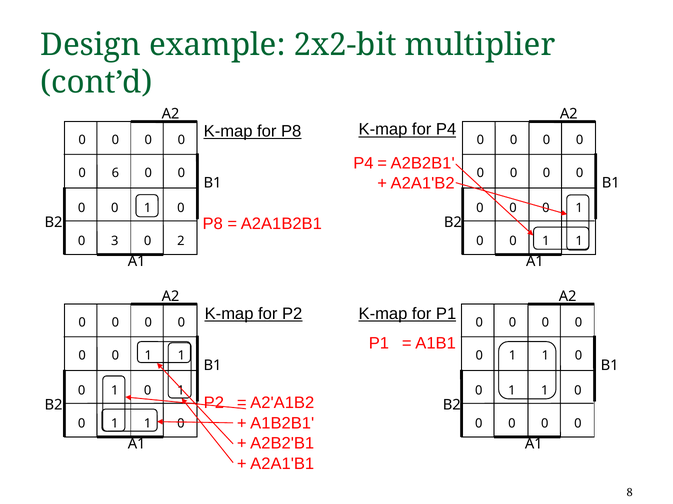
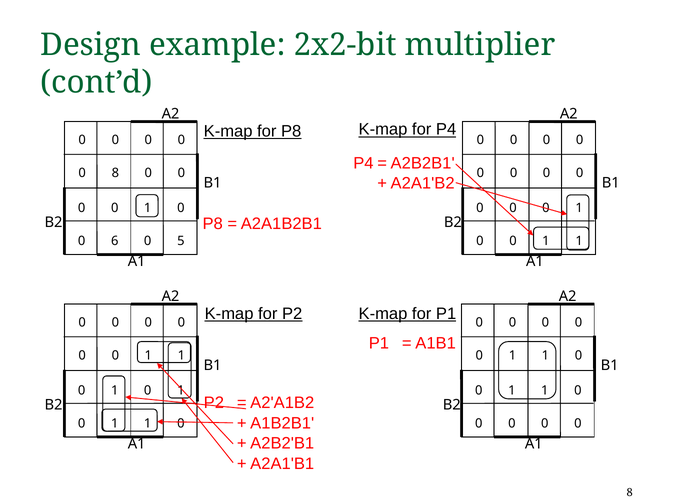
0 6: 6 -> 8 (115, 173)
2: 2 -> 5 (181, 241)
3: 3 -> 6 (115, 241)
